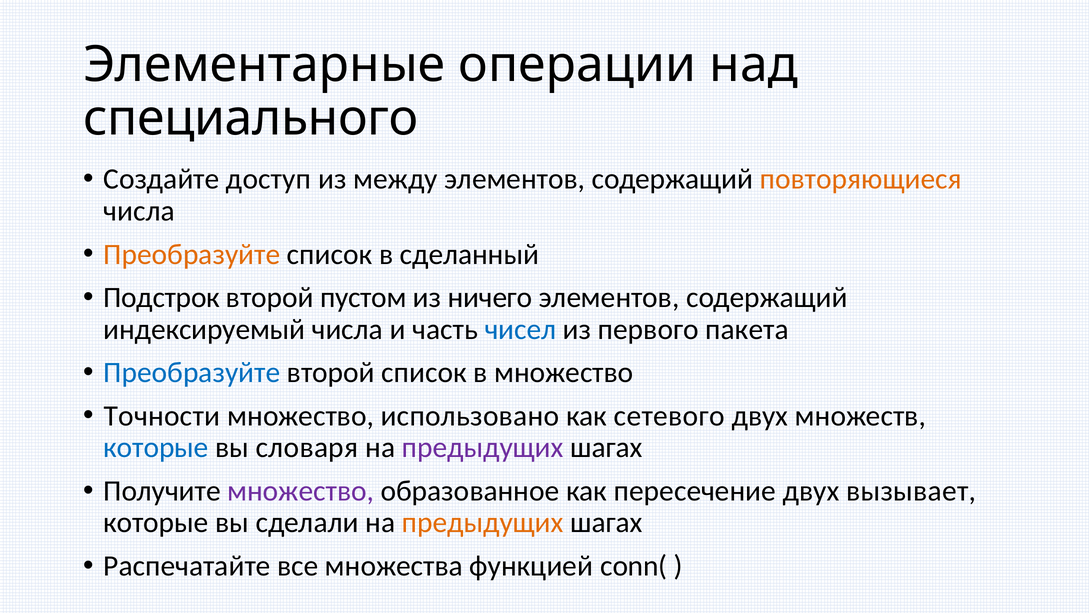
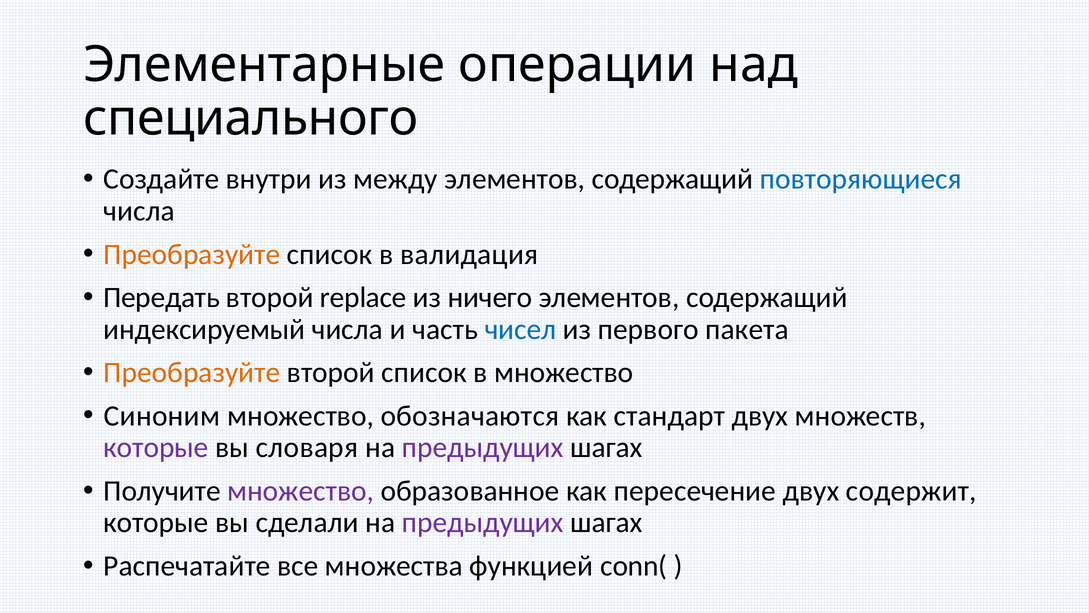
доступ: доступ -> внутри (269, 179)
повторяющиеся colour: orange -> blue (861, 179)
сделанный: сделанный -> валидация (469, 254)
Подстрок: Подстрок -> Передать (162, 297)
пустом: пустом -> replace (363, 297)
Преобразуйте colour: blue -> orange (192, 372)
Точности: Точности -> Синоним (162, 415)
использовано: использовано -> обозначаются (470, 415)
сетевого: сетевого -> стандарт (669, 415)
которые colour: blue -> purple (156, 447)
вызывает: вызывает -> содержит (911, 491)
предыдущих colour: orange -> purple (483, 522)
